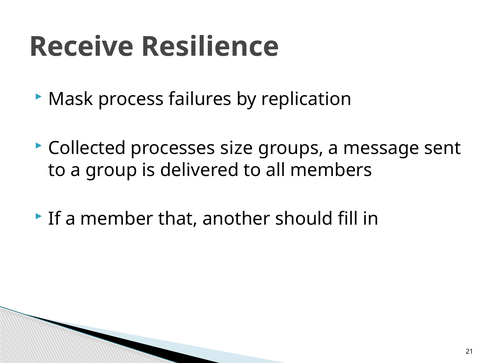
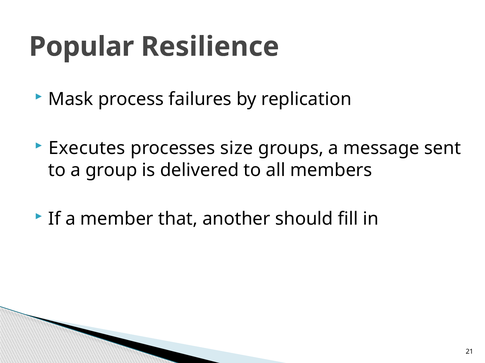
Receive: Receive -> Popular (81, 47)
Collected: Collected -> Executes (87, 149)
